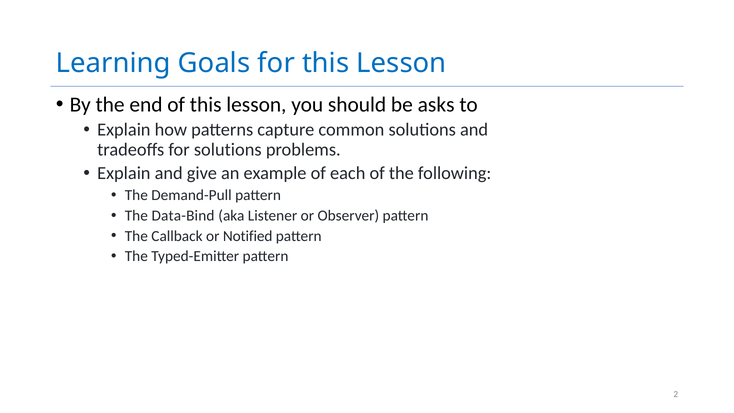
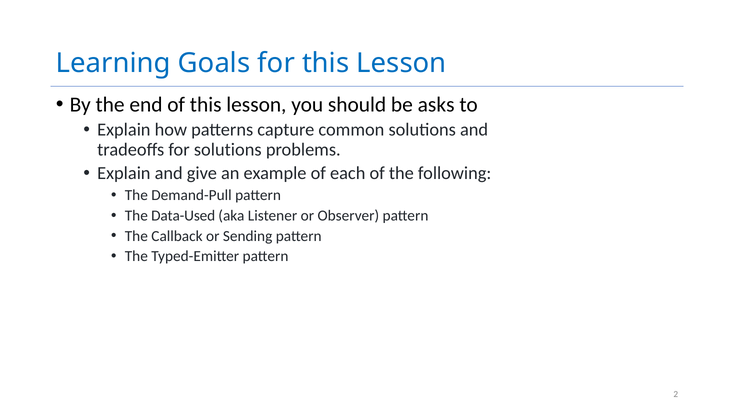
Data-Bind: Data-Bind -> Data-Used (183, 216)
Notified: Notified -> Sending (248, 236)
